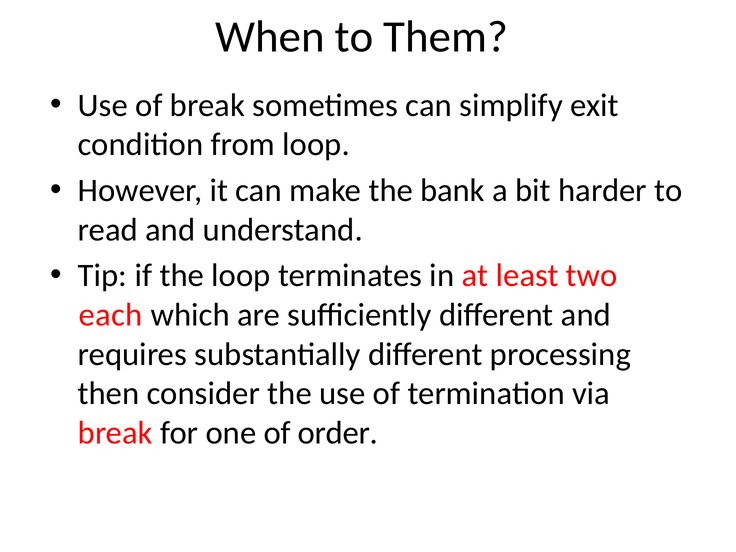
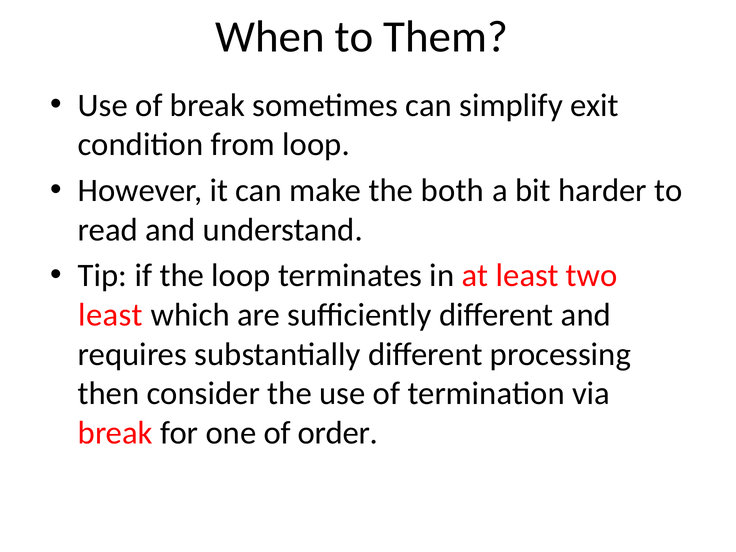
bank: bank -> both (452, 191)
each: each -> least (110, 315)
